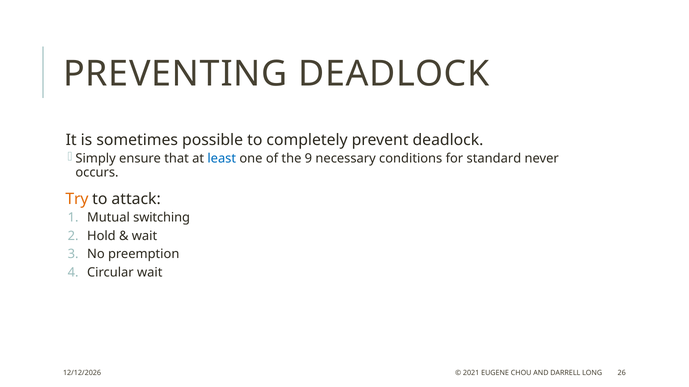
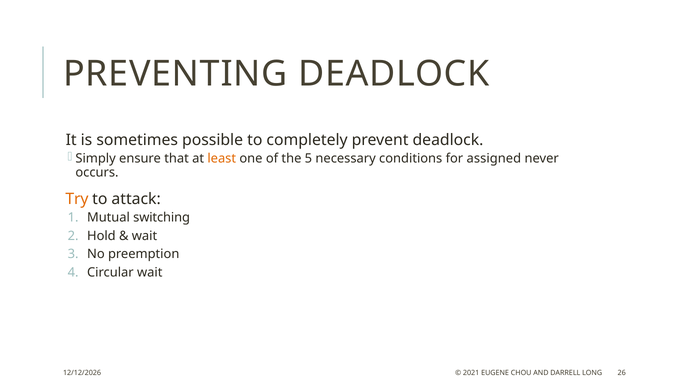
least colour: blue -> orange (222, 159)
9: 9 -> 5 (308, 159)
standard: standard -> assigned (494, 159)
